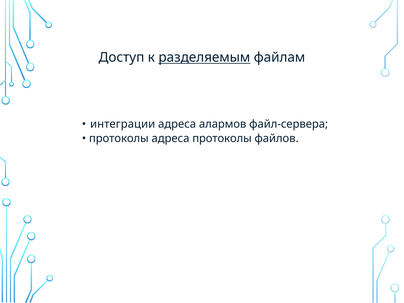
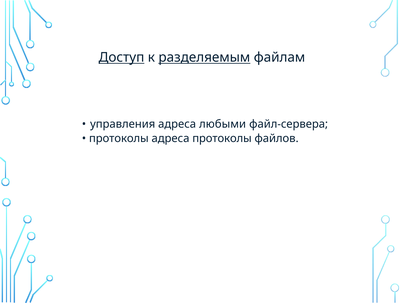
Доступ underline: none -> present (121, 58)
интеграции: интеграции -> управления (123, 124)
алармов: алармов -> любыми (223, 124)
